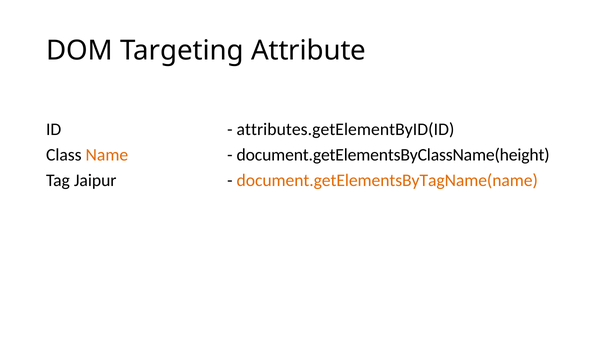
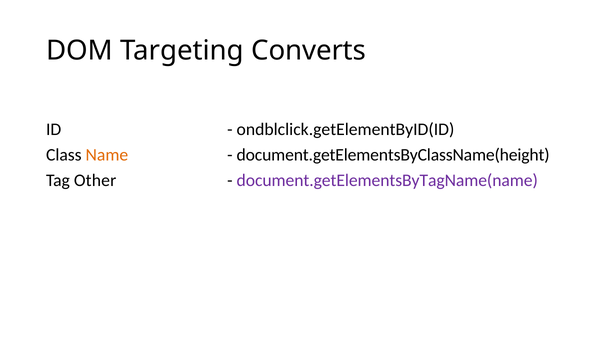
Attribute: Attribute -> Converts (309, 51)
attributes.getElementByID(ID: attributes.getElementByID(ID -> ondblclick.getElementByID(ID (346, 130)
Jaipur: Jaipur -> Other (95, 180)
document.getElementsByTagName(name colour: orange -> purple (387, 180)
